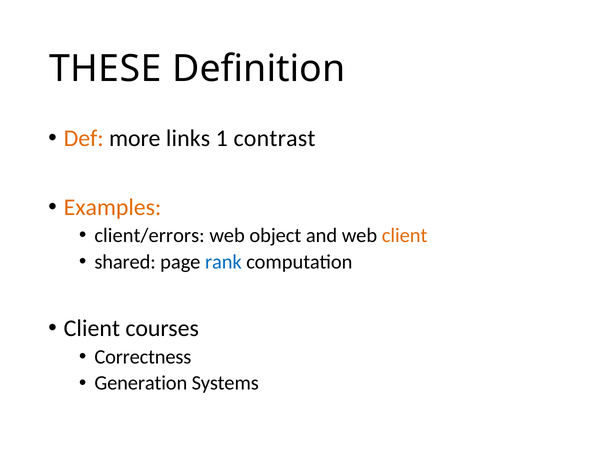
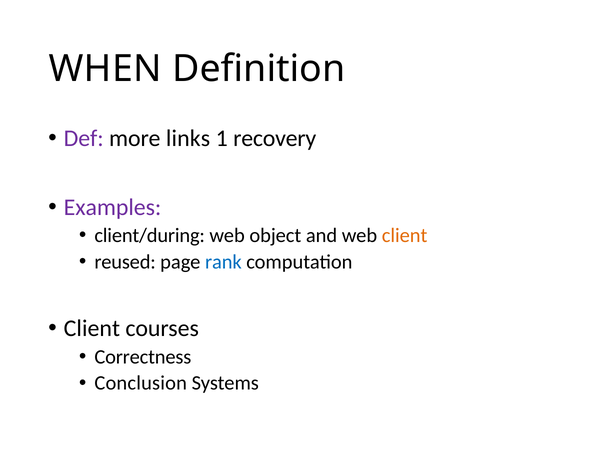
THESE: THESE -> WHEN (105, 69)
Def colour: orange -> purple (84, 138)
contrast: contrast -> recovery (275, 138)
Examples colour: orange -> purple (112, 207)
client/errors: client/errors -> client/during (150, 235)
shared: shared -> reused (125, 261)
Generation: Generation -> Conclusion (141, 383)
